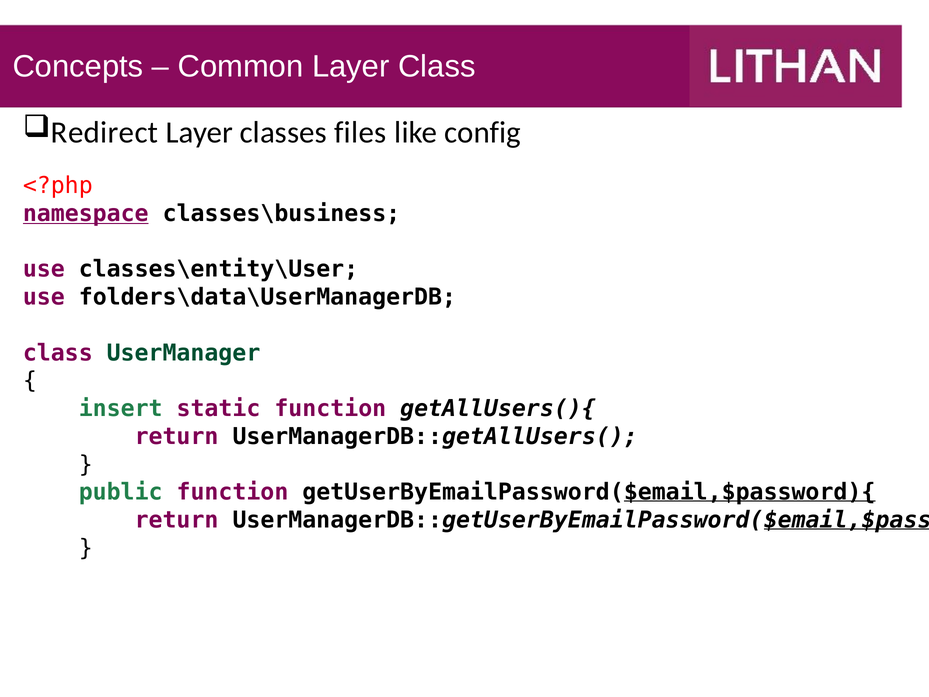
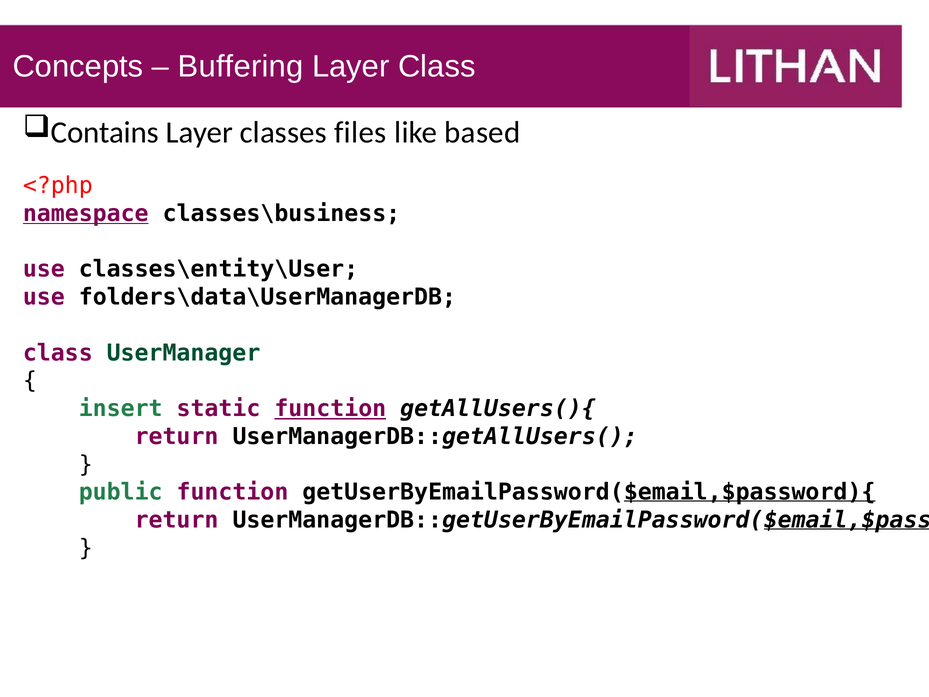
Common: Common -> Buffering (241, 66)
Redirect: Redirect -> Contains (105, 132)
config: config -> based (482, 132)
function underline: none -> present (330, 409)
